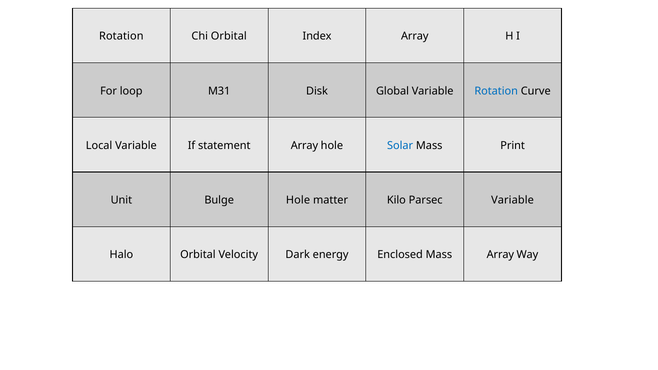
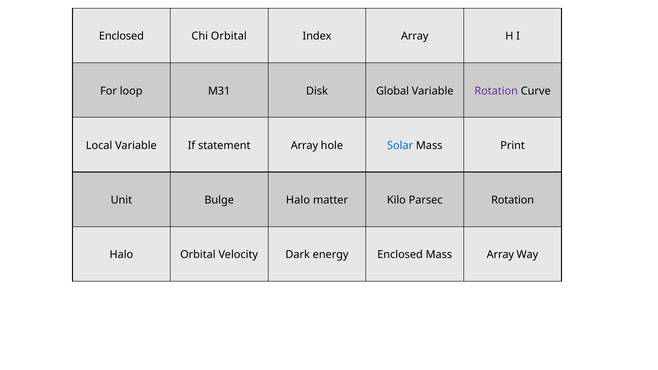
Rotation: Rotation -> Enclosed (121, 36)
Rotation colour: blue -> purple (496, 91)
Bulge Hole: Hole -> Halo (298, 200)
Parsec Variable: Variable -> Rotation (513, 200)
